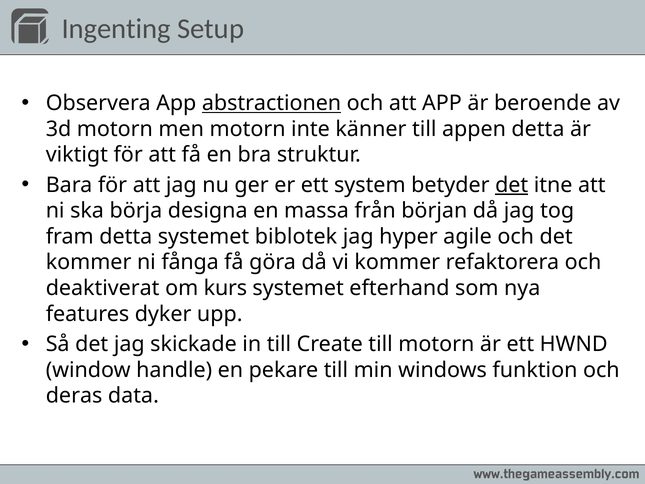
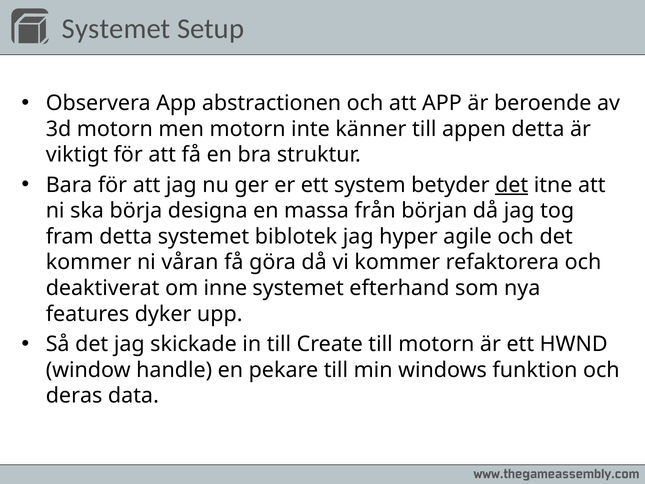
Ingenting: Ingenting -> Systemet (116, 29)
abstractionen underline: present -> none (272, 103)
fånga: fånga -> våran (190, 262)
kurs: kurs -> inne (225, 288)
